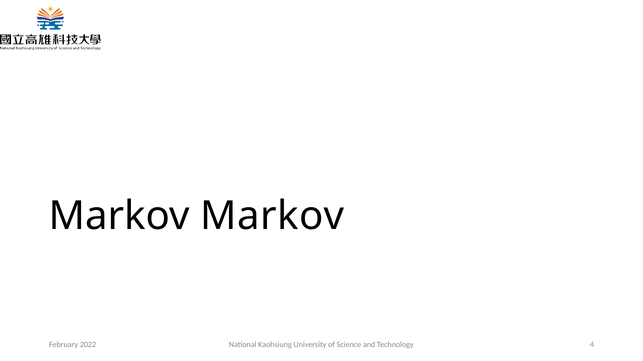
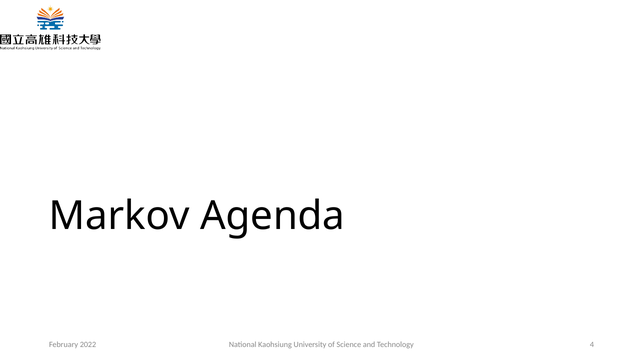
Markov Markov: Markov -> Agenda (273, 216)
